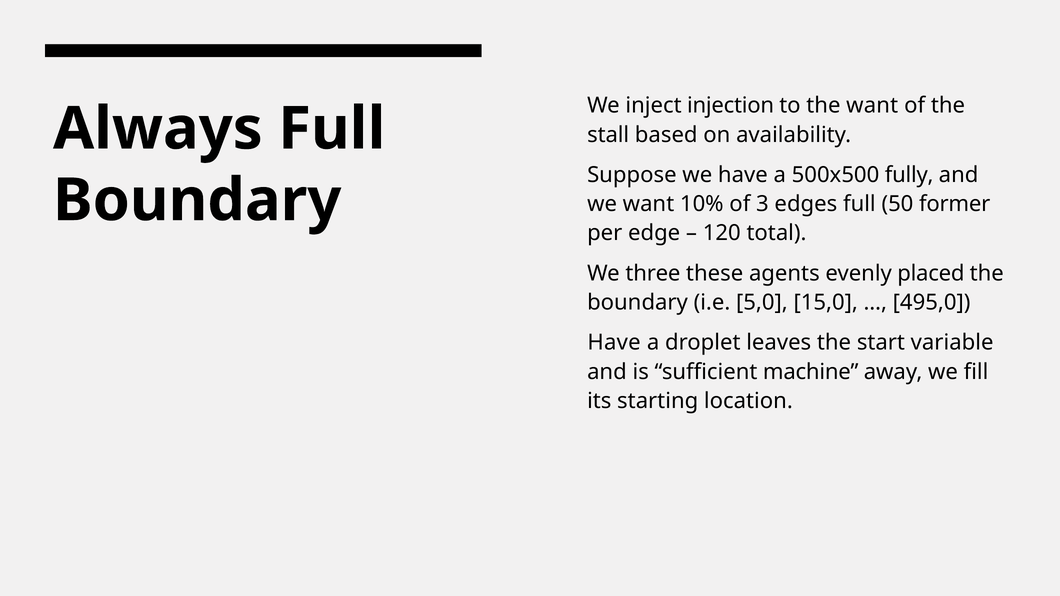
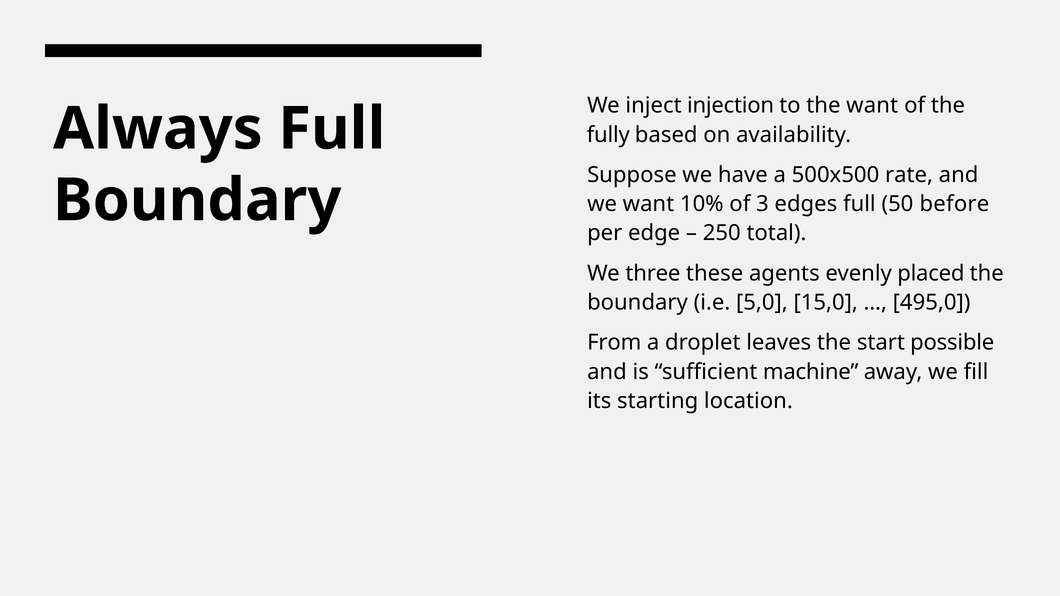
stall: stall -> fully (608, 135)
fully: fully -> rate (909, 175)
former: former -> before (954, 204)
120: 120 -> 250 (722, 233)
Have: Have -> From (614, 343)
variable: variable -> possible (952, 343)
